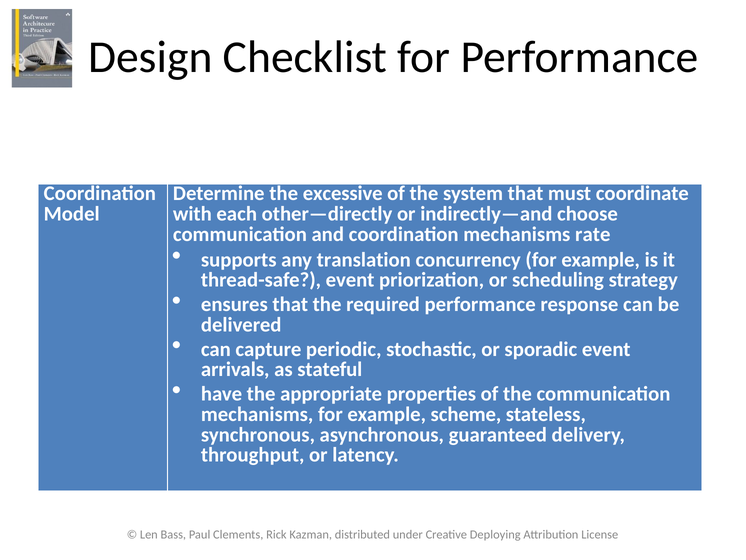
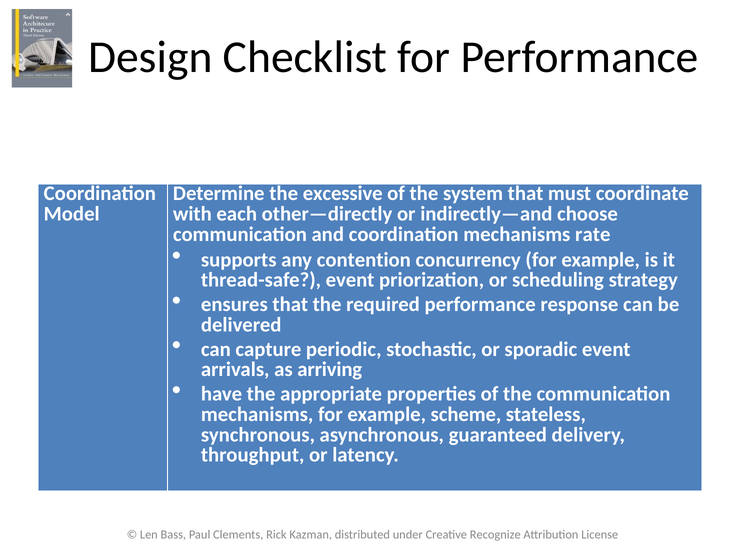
translation: translation -> contention (364, 259)
stateful: stateful -> arriving (330, 369)
Deploying: Deploying -> Recognize (495, 534)
